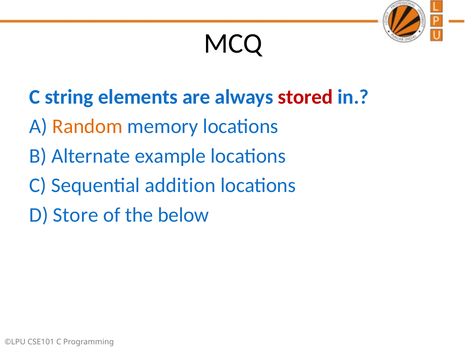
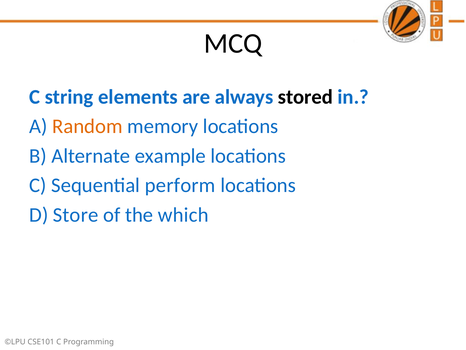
stored colour: red -> black (305, 97)
addition: addition -> perform (180, 185)
below: below -> which (183, 215)
